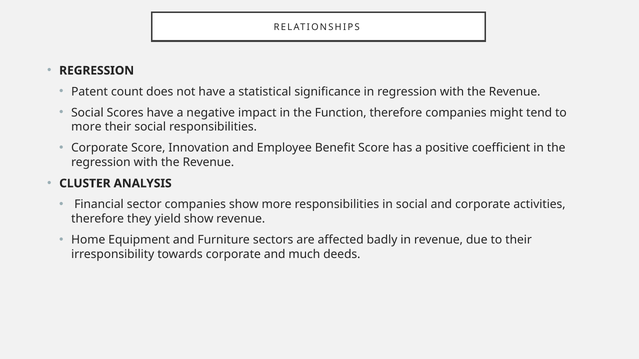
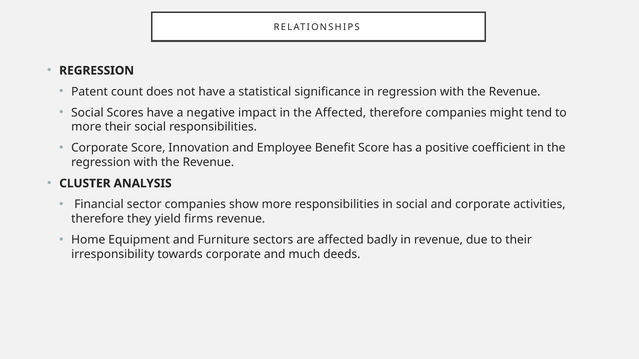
the Function: Function -> Affected (341, 113)
yield show: show -> firms (199, 219)
